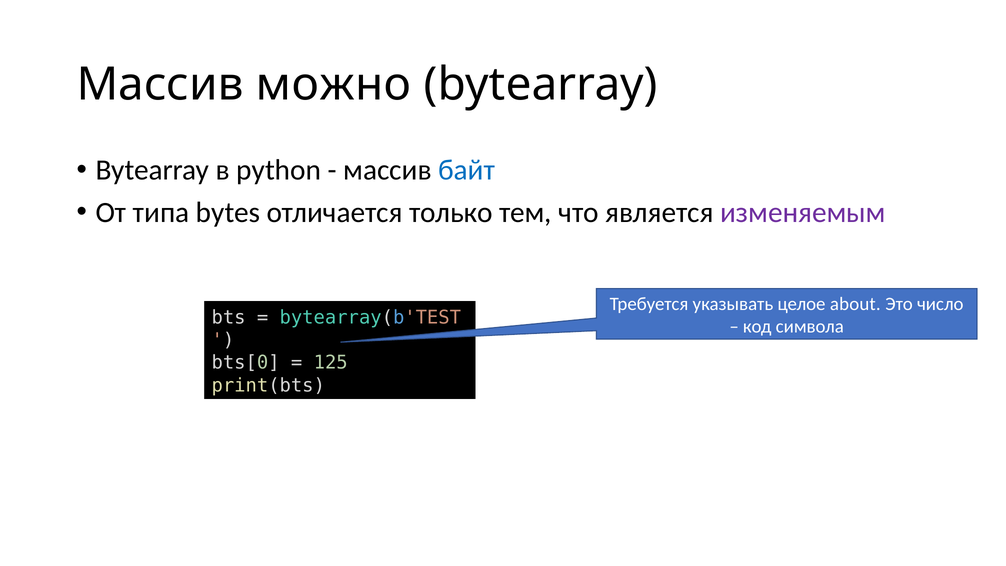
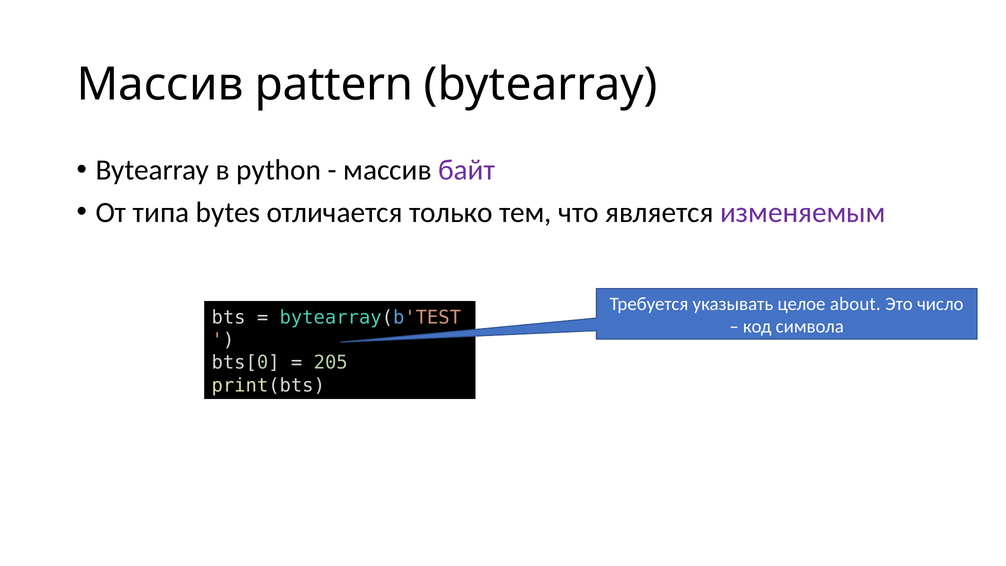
можно: можно -> pattern (334, 85)
байт colour: blue -> purple (467, 170)
125: 125 -> 205 (331, 363)
